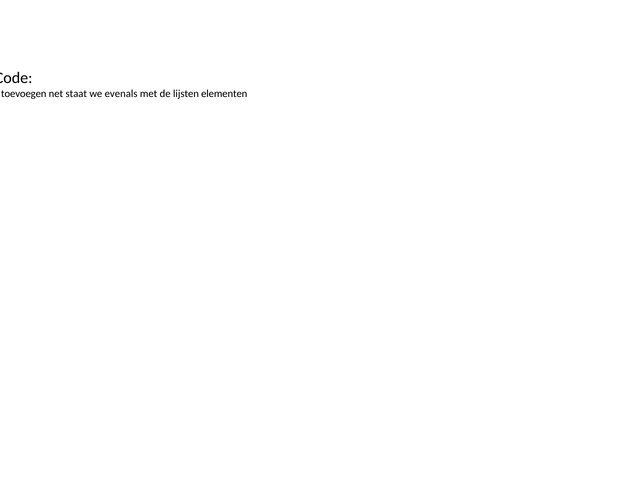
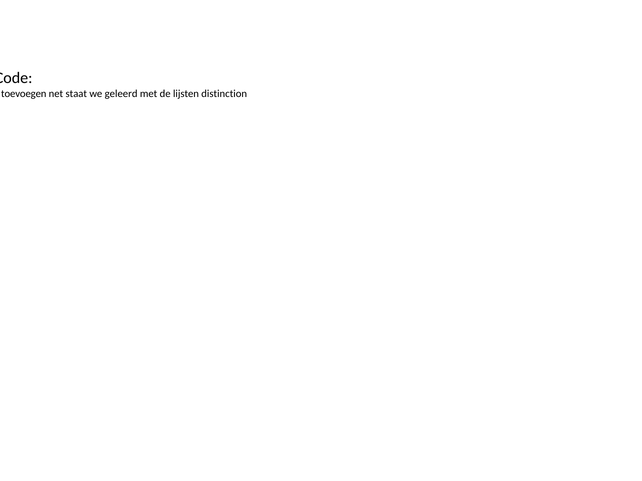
evenals: evenals -> geleerd (121, 94)
elementen: elementen -> distinction (224, 94)
